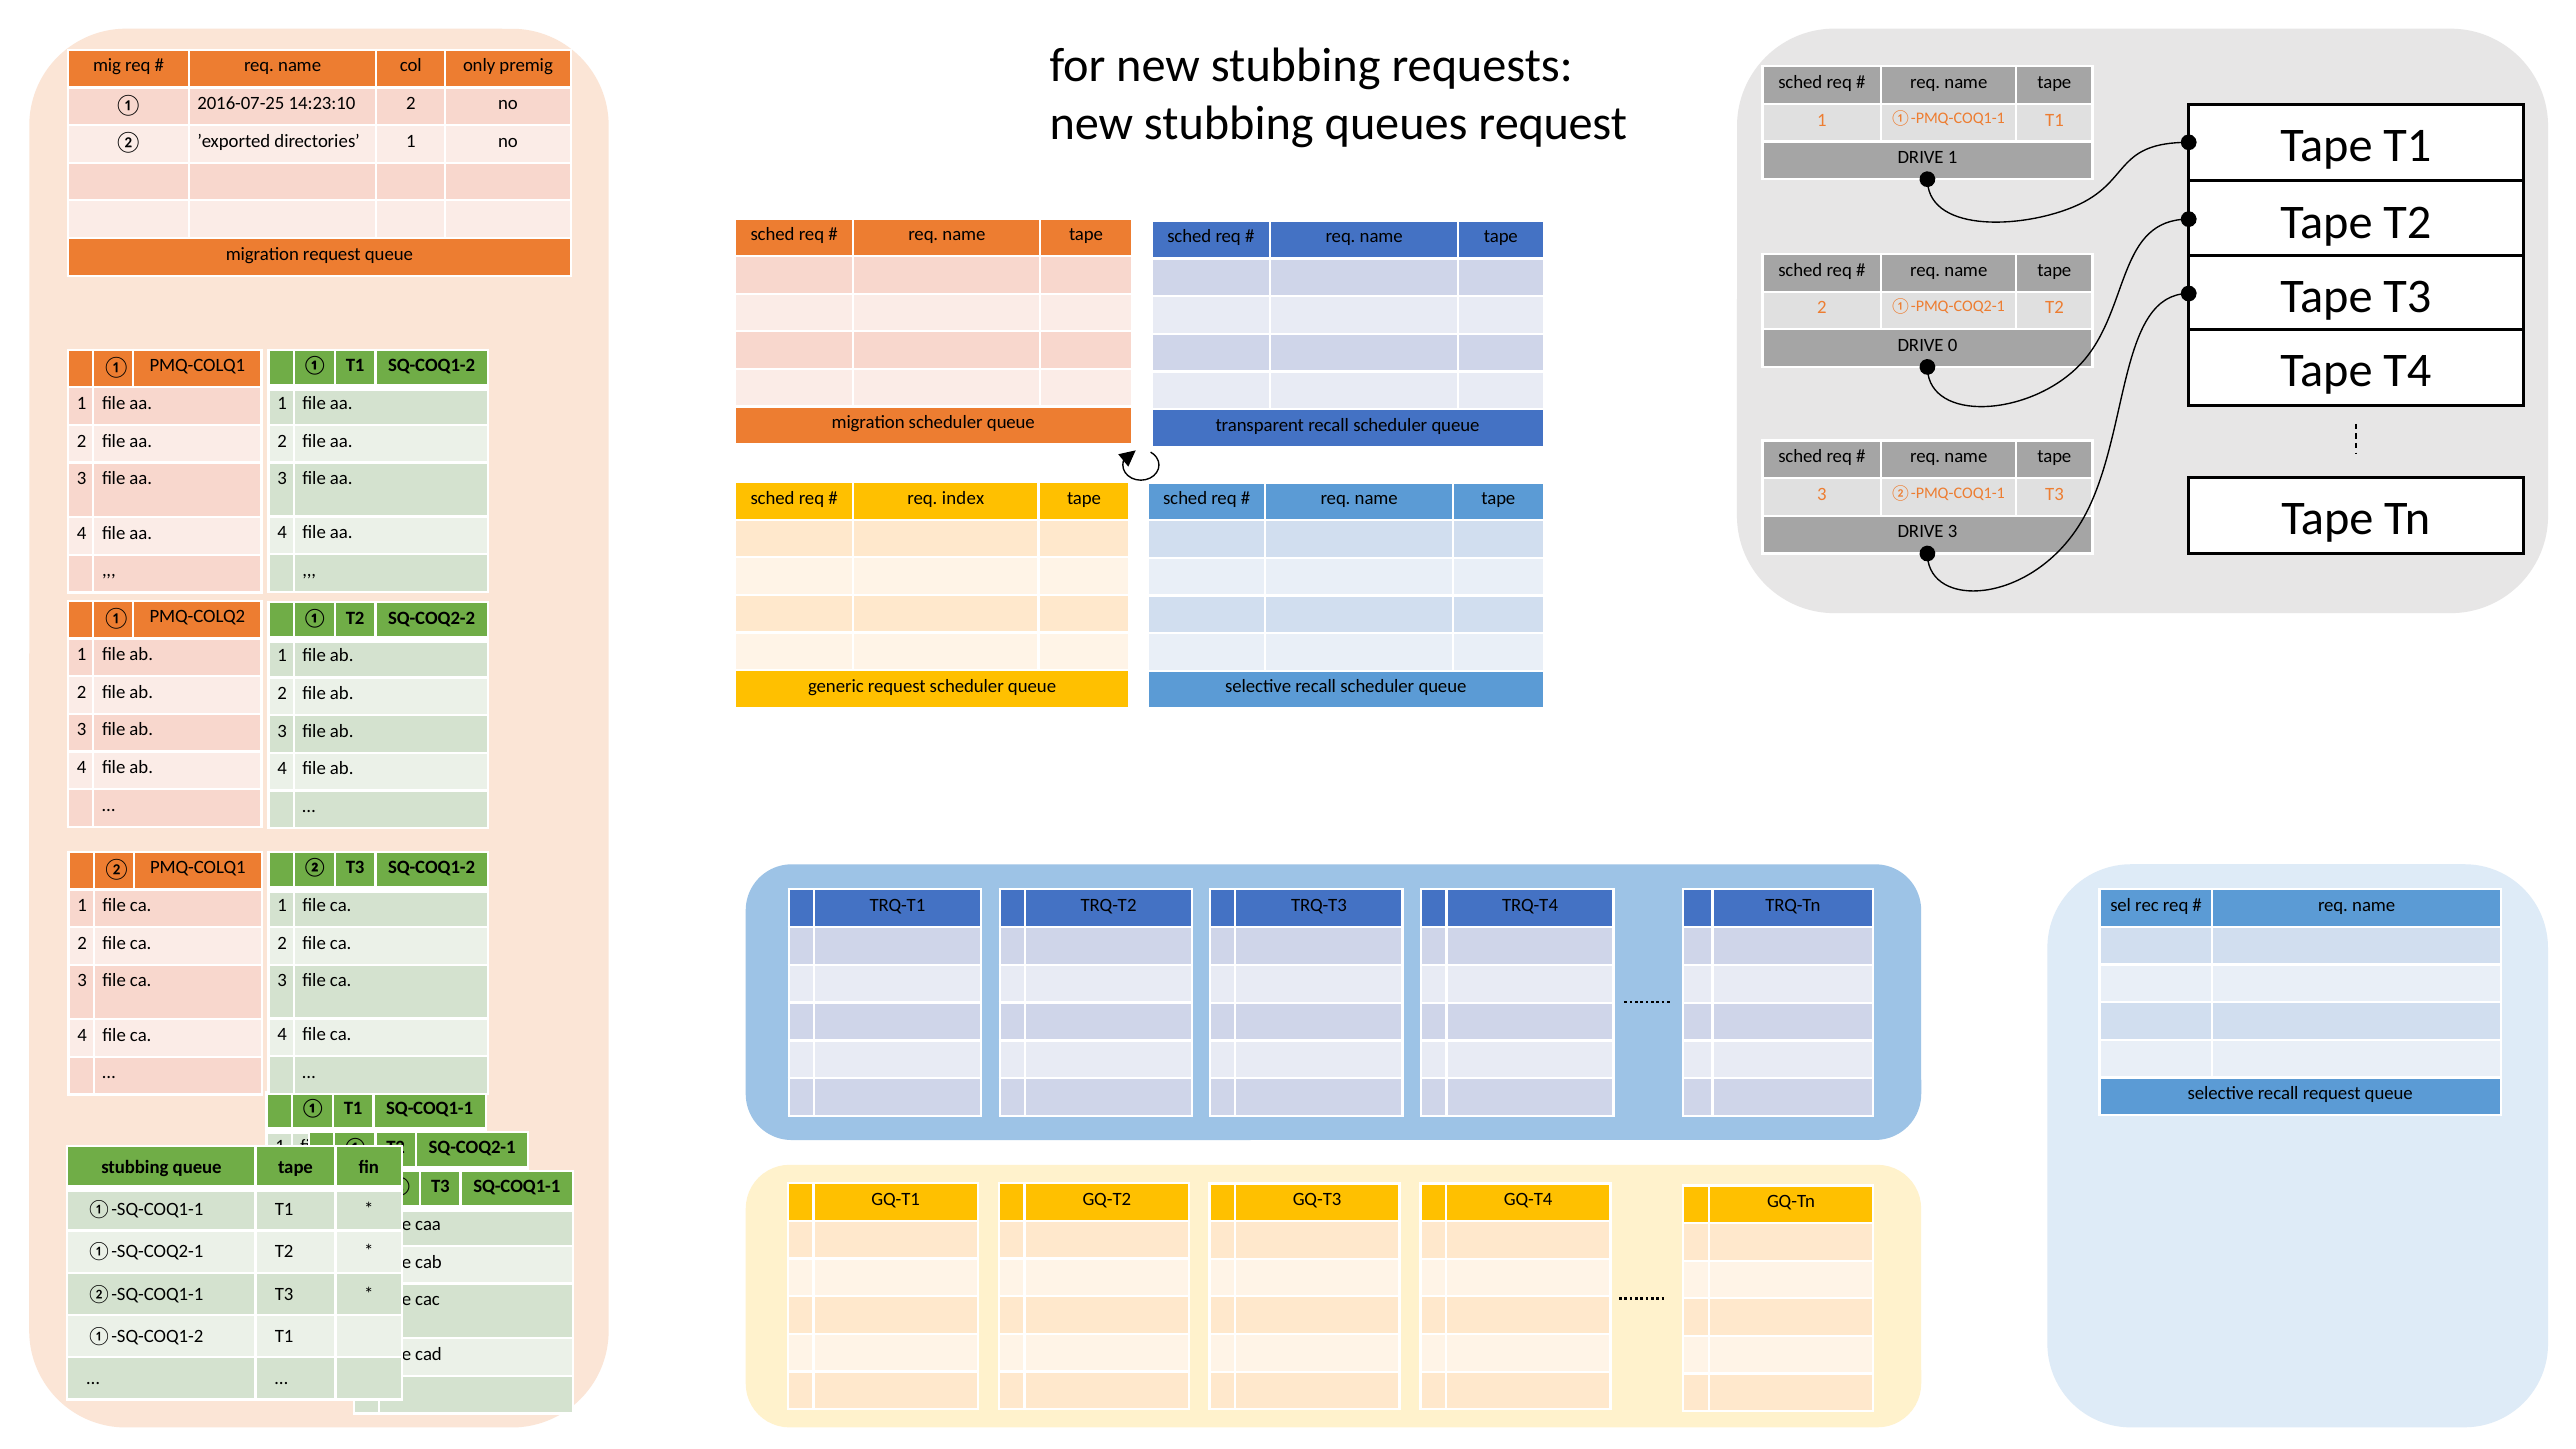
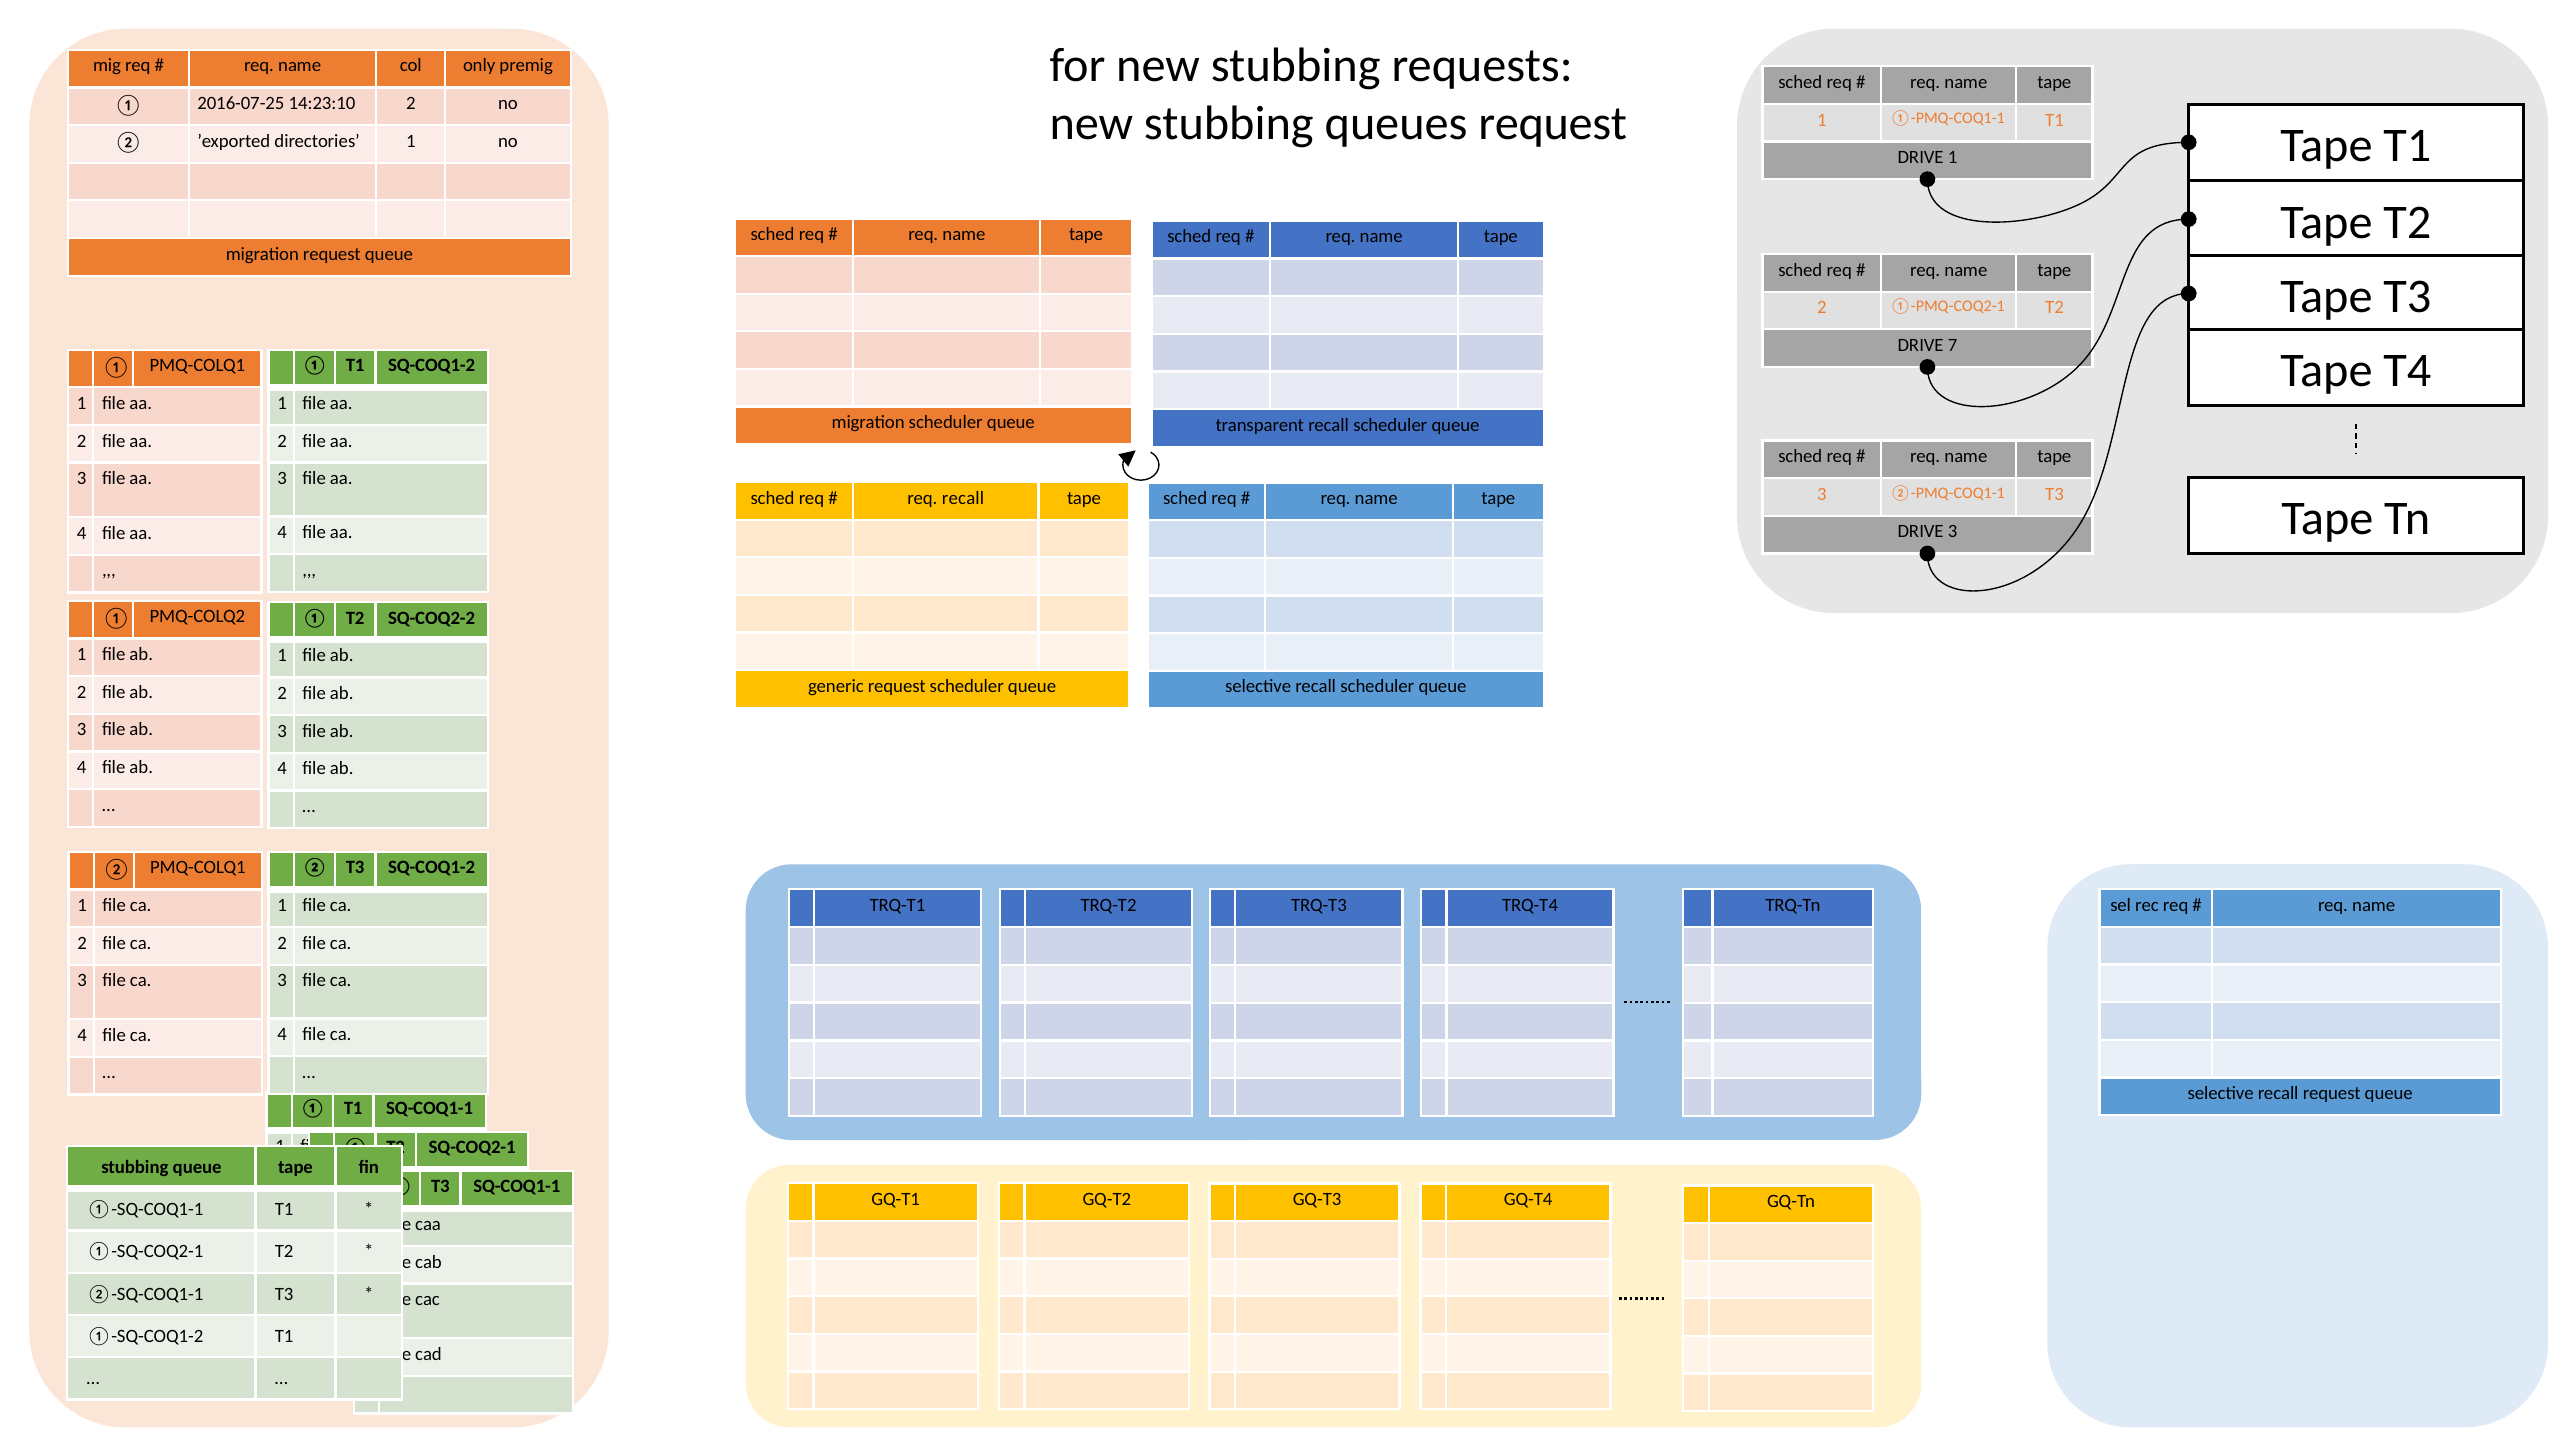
0: 0 -> 7 (1953, 345)
req index: index -> recall (963, 498)
